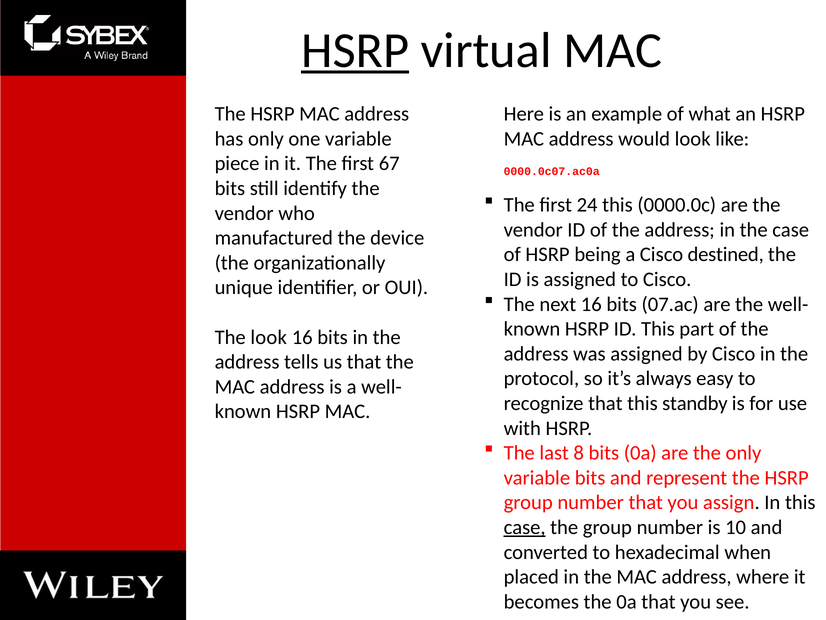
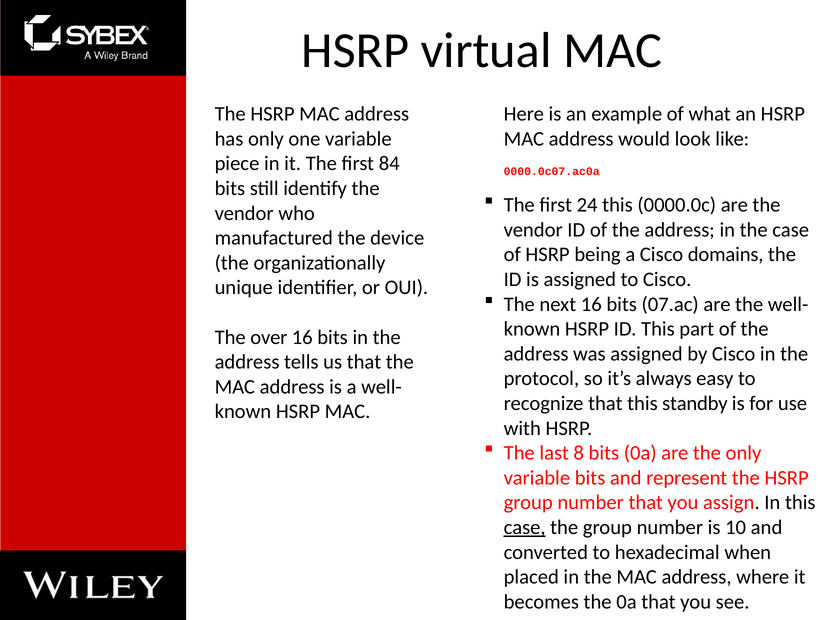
HSRP underline: present -> none (355, 50)
67: 67 -> 84 (389, 164)
destined: destined -> domains (726, 254)
The look: look -> over (269, 337)
